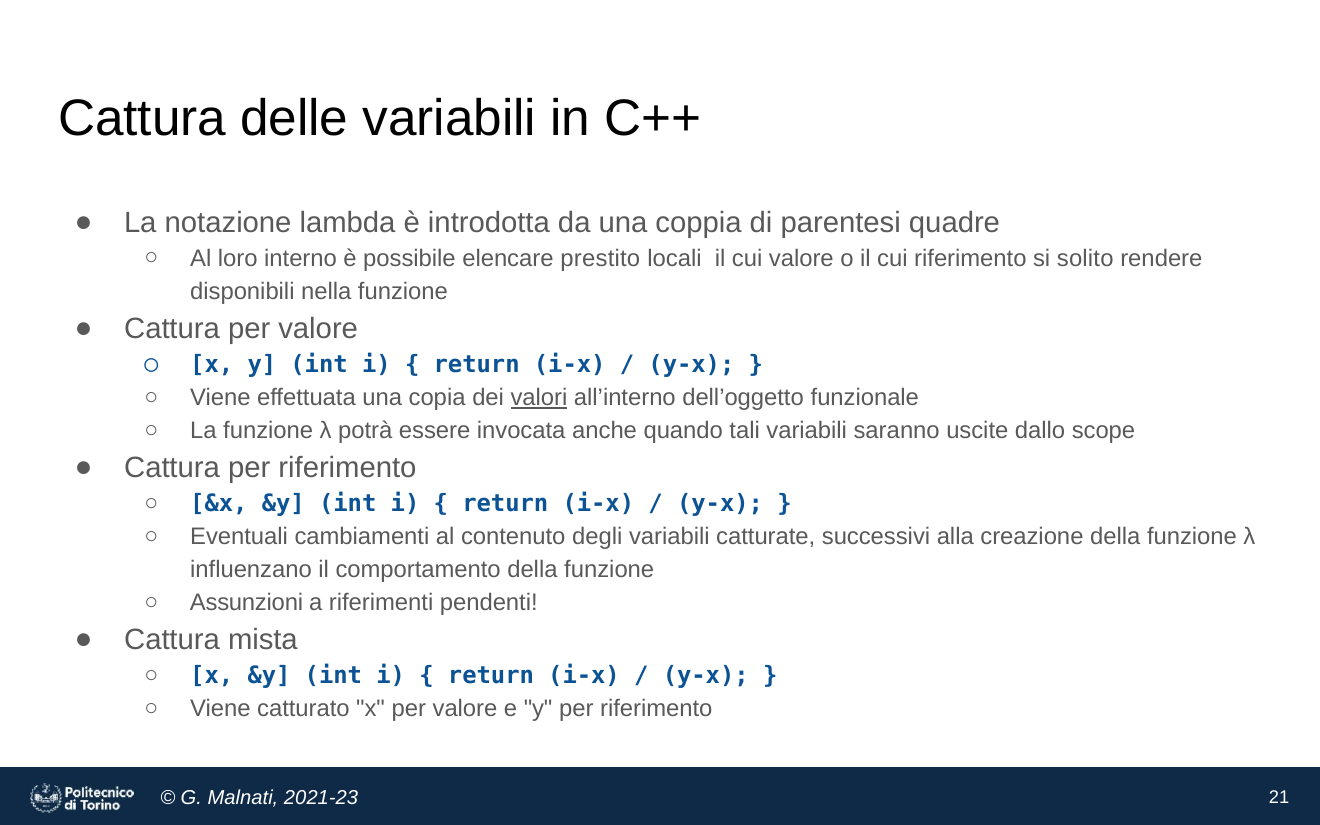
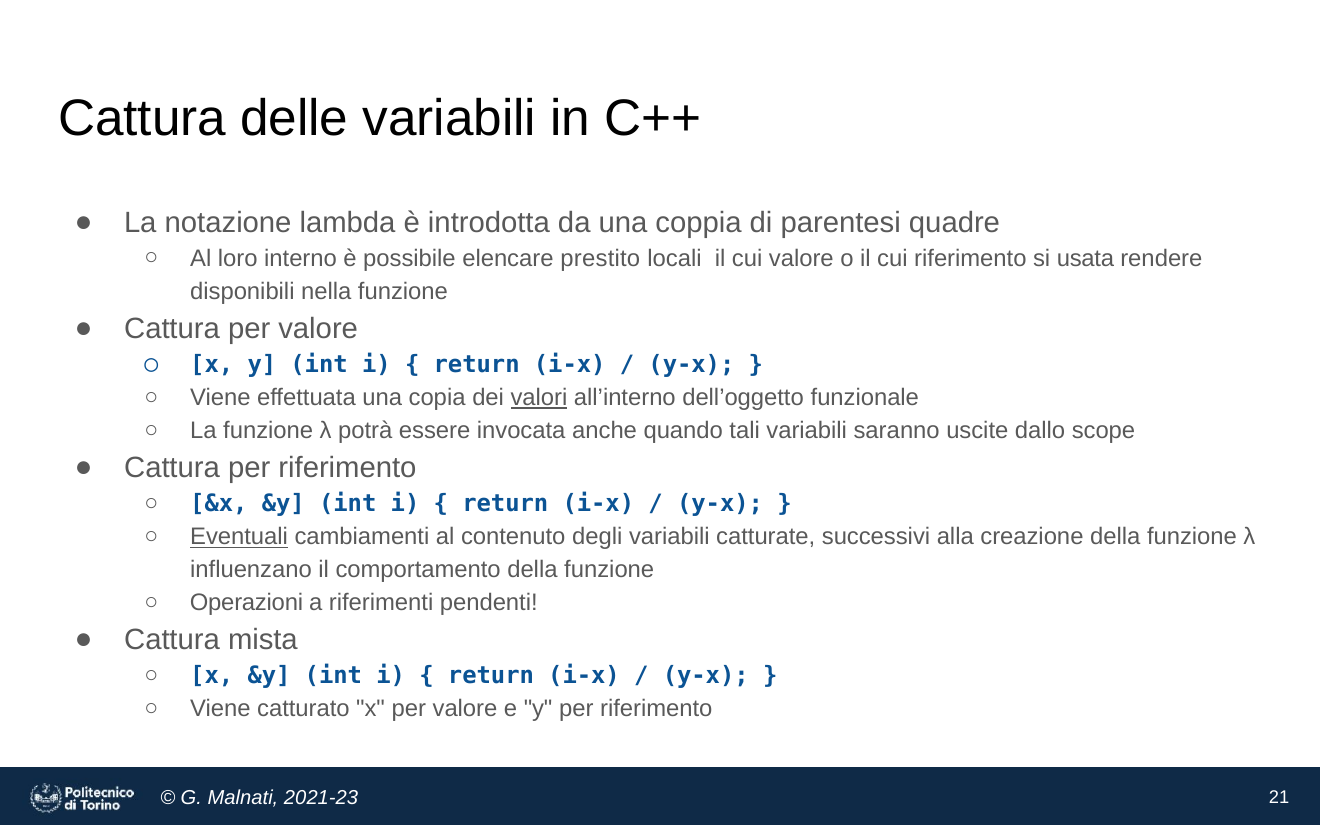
solito: solito -> usata (1085, 259)
Eventuali underline: none -> present (239, 537)
Assunzioni: Assunzioni -> Operazioni (246, 603)
